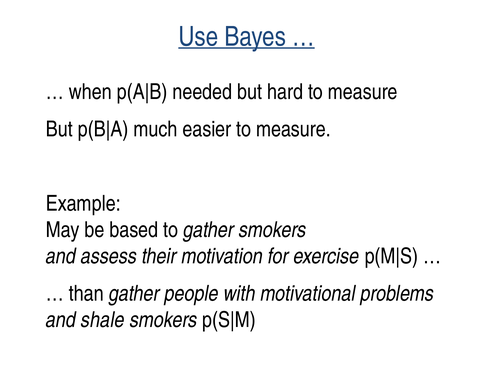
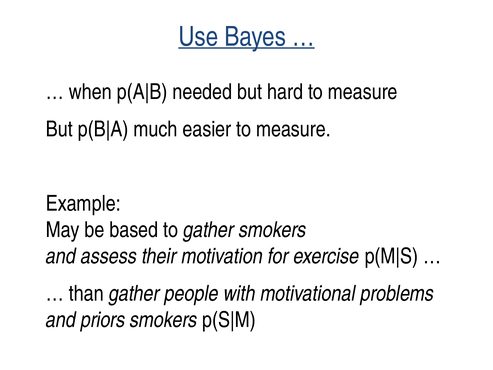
shale: shale -> priors (103, 320)
